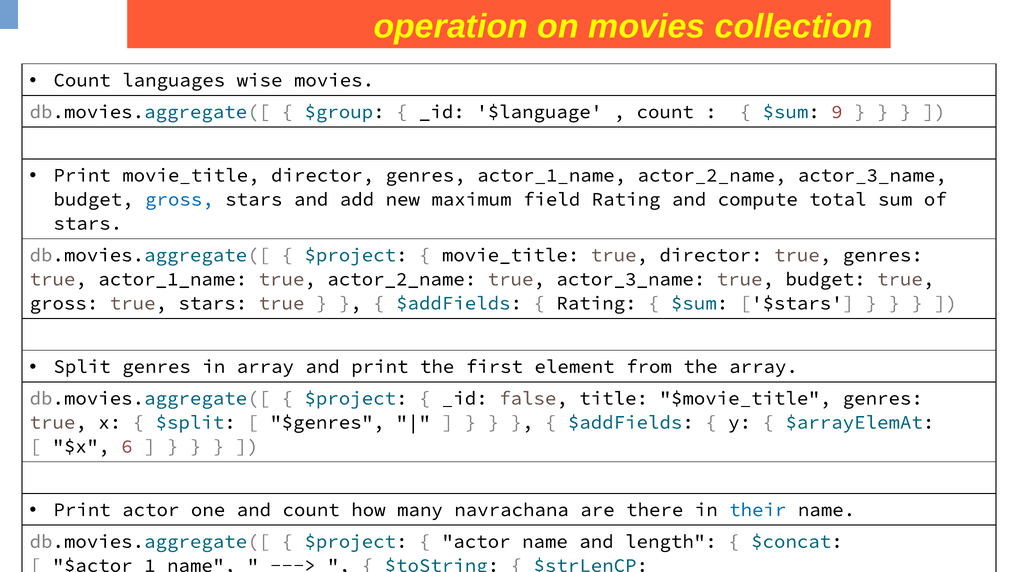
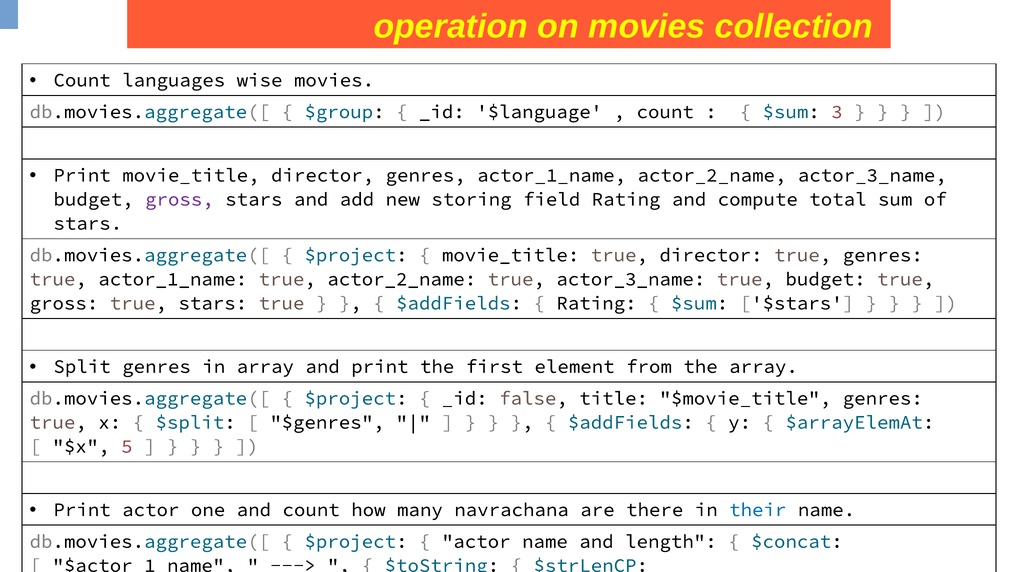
9: 9 -> 3 (837, 112)
gross colour: blue -> purple (179, 200)
maximum: maximum -> storing (471, 200)
6: 6 -> 5 (127, 447)
